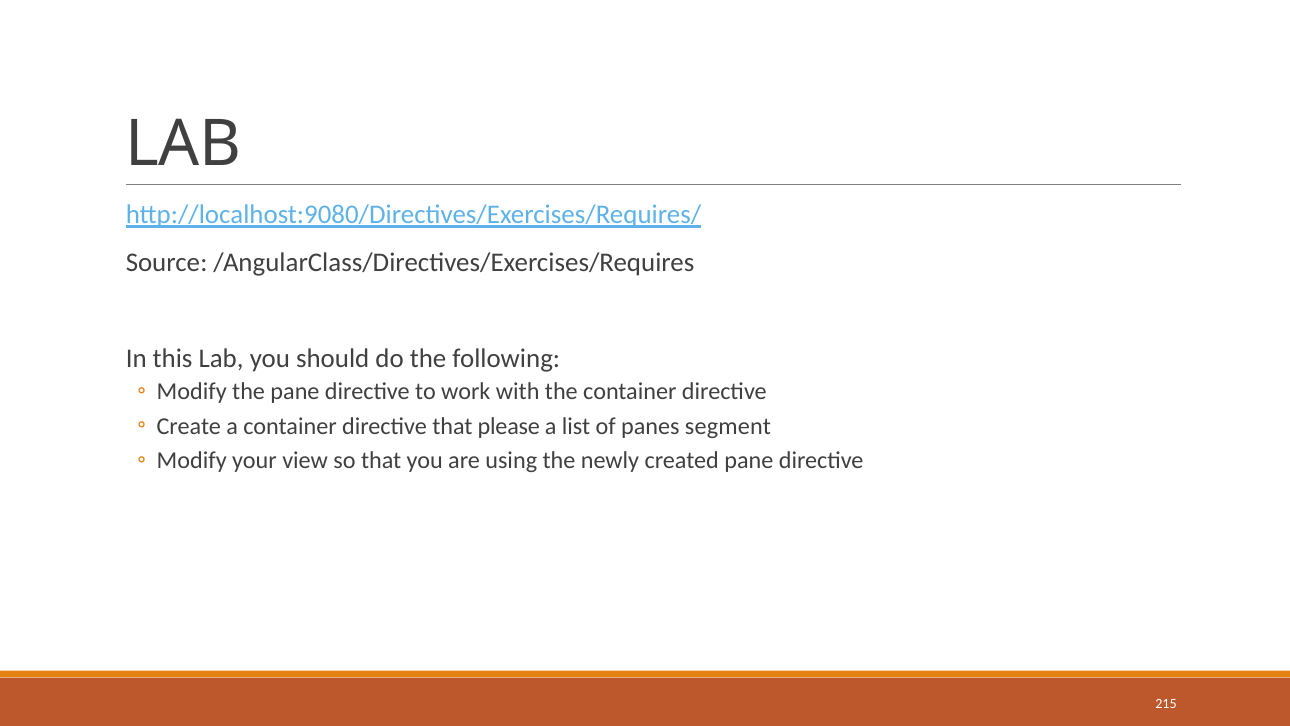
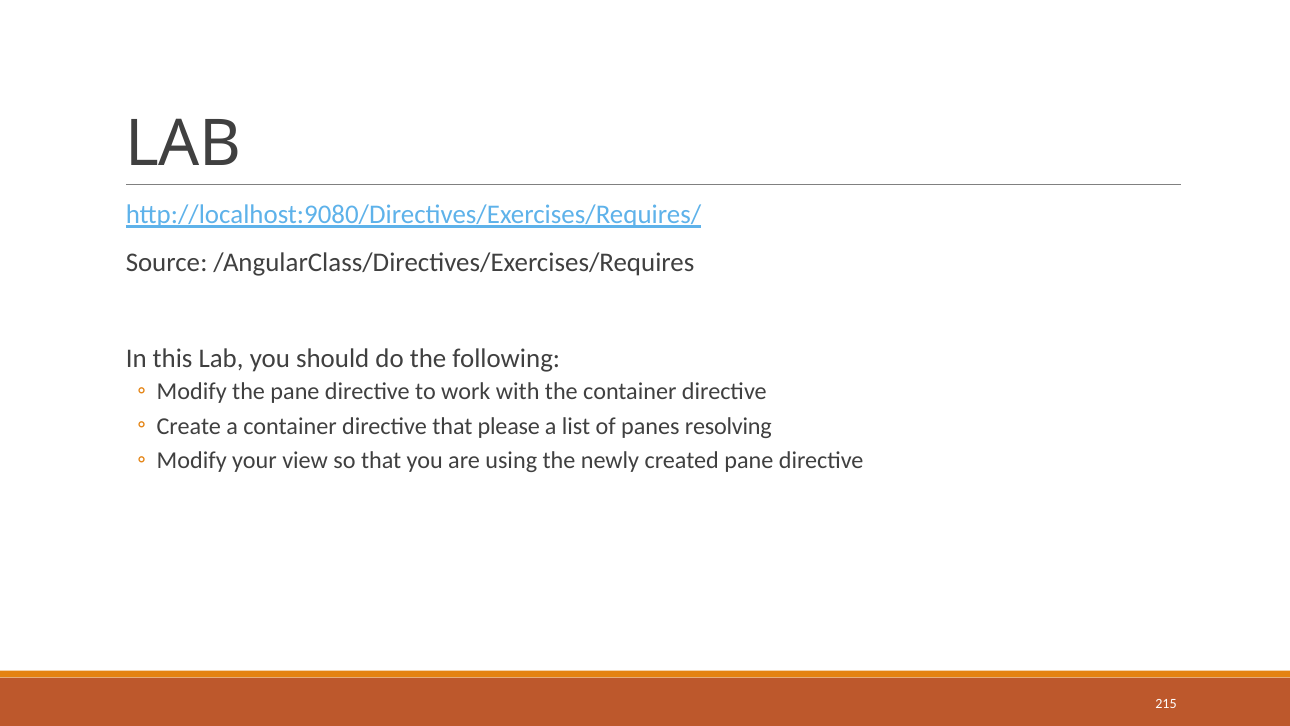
segment: segment -> resolving (728, 426)
